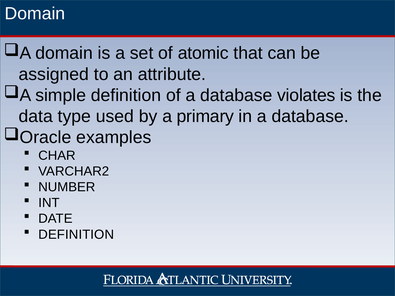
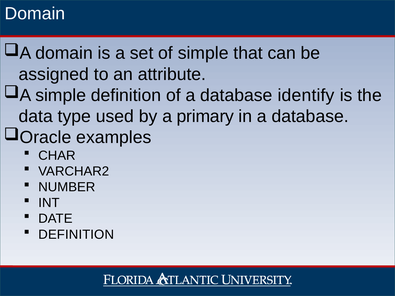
of atomic: atomic -> simple (203, 53)
violates: violates -> identify (306, 95)
